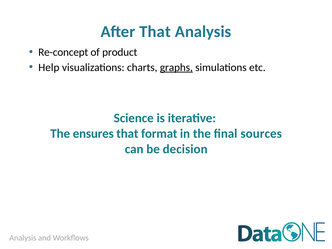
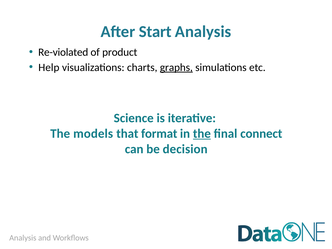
After That: That -> Start (155, 32)
Re-concept: Re-concept -> Re-violated (63, 52)
ensures: ensures -> models (93, 134)
the underline: none -> present (202, 134)
sources: sources -> connect (261, 134)
